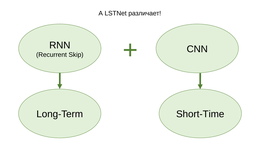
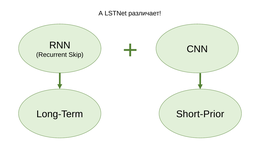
Short-Time: Short-Time -> Short-Prior (200, 114)
